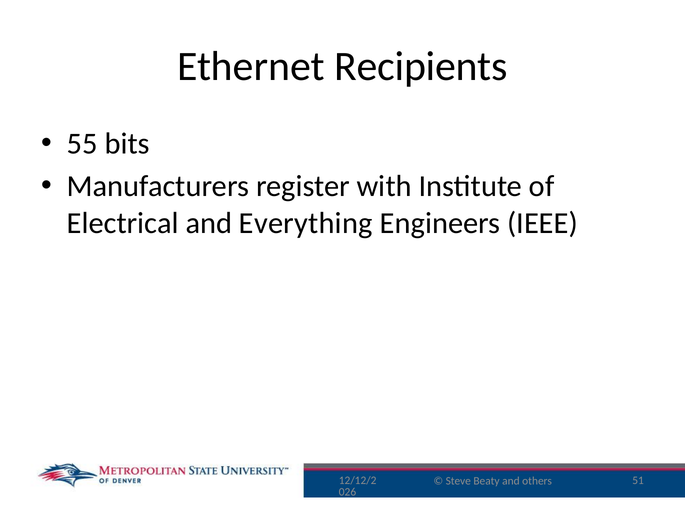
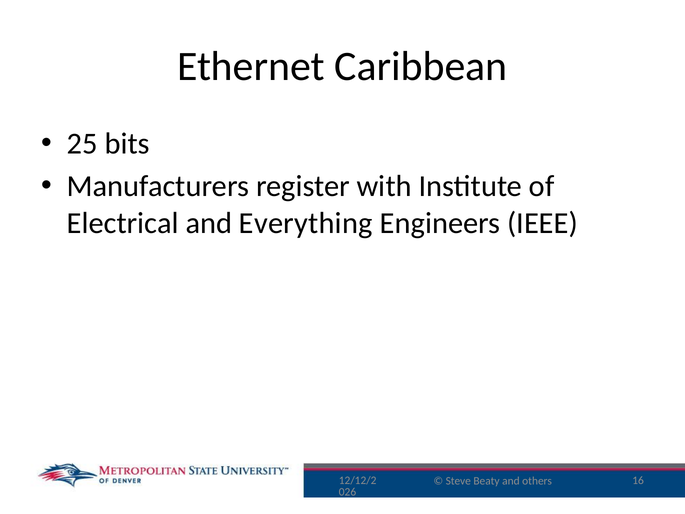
Recipients: Recipients -> Caribbean (421, 66)
55: 55 -> 25 (82, 144)
51: 51 -> 16 (638, 480)
